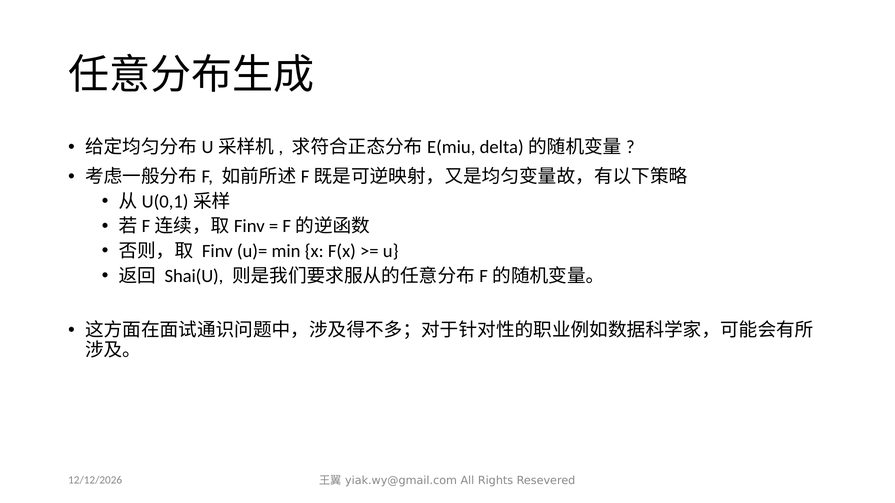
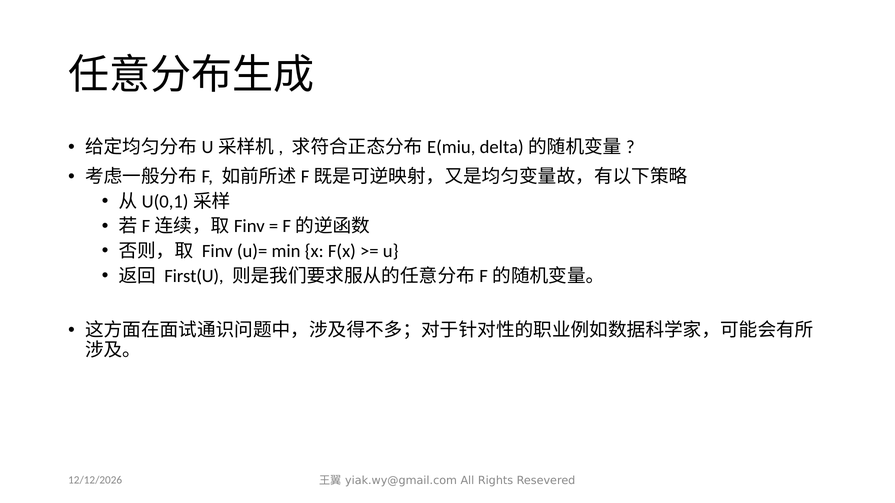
Shai(U: Shai(U -> First(U (194, 276)
